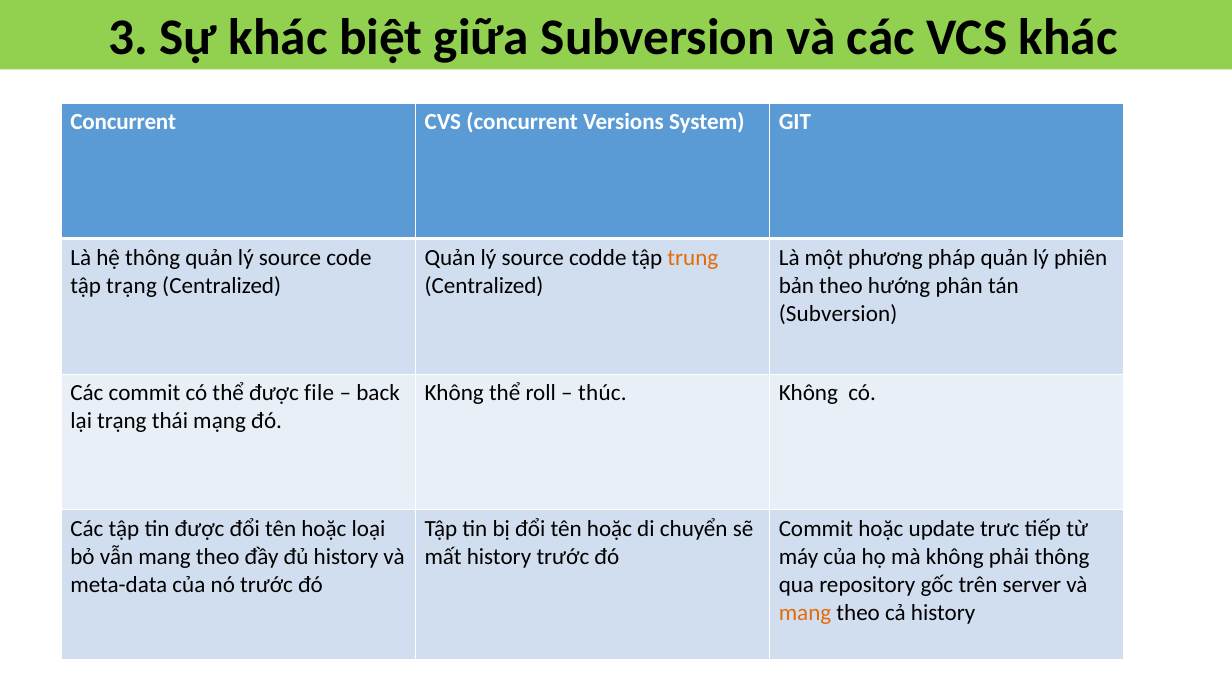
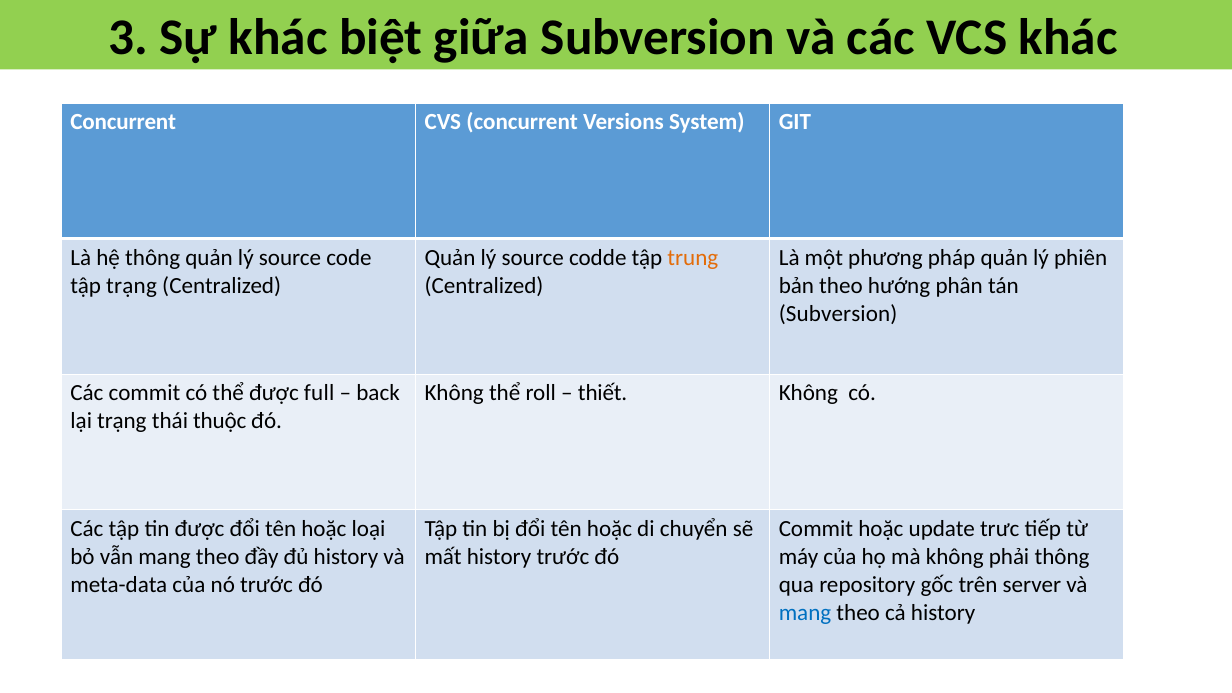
file: file -> full (319, 393)
thúc: thúc -> thiết (603, 393)
mạng: mạng -> thuộc (220, 421)
mang colour: orange -> blue (805, 613)
